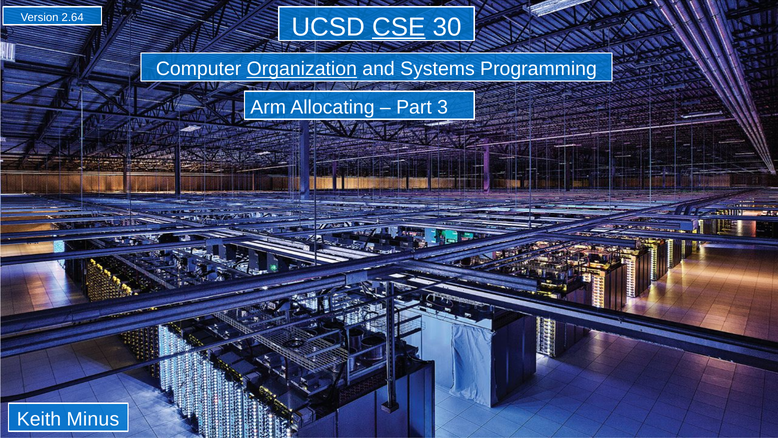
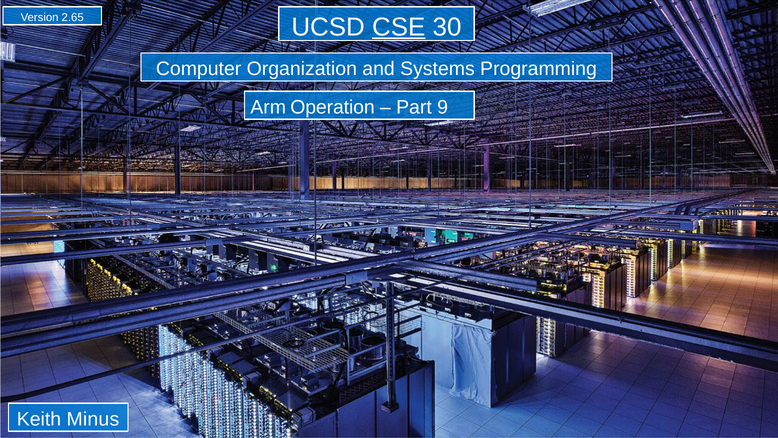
2.64: 2.64 -> 2.65 (73, 17)
Organization underline: present -> none (302, 69)
Allocating: Allocating -> Operation (333, 107)
3: 3 -> 9 (443, 107)
